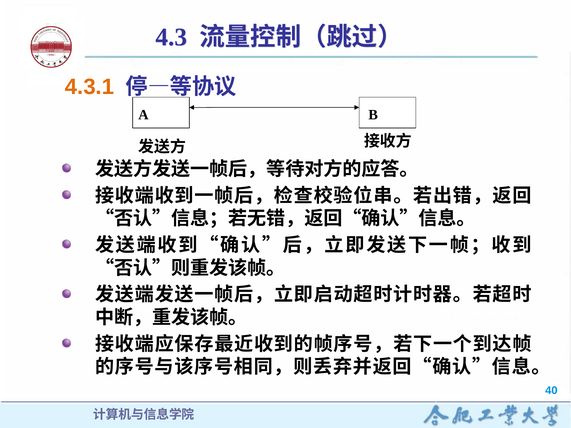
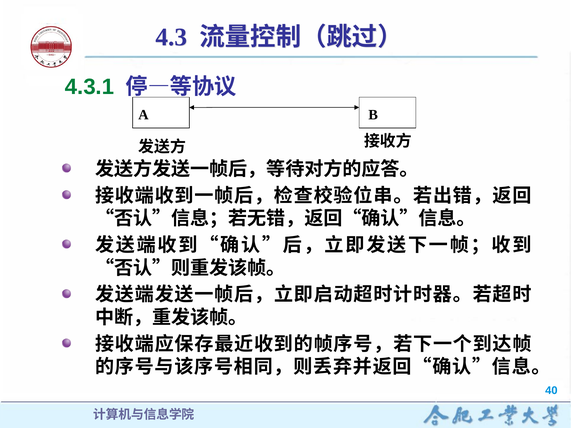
4.3.1 colour: orange -> green (90, 87)
